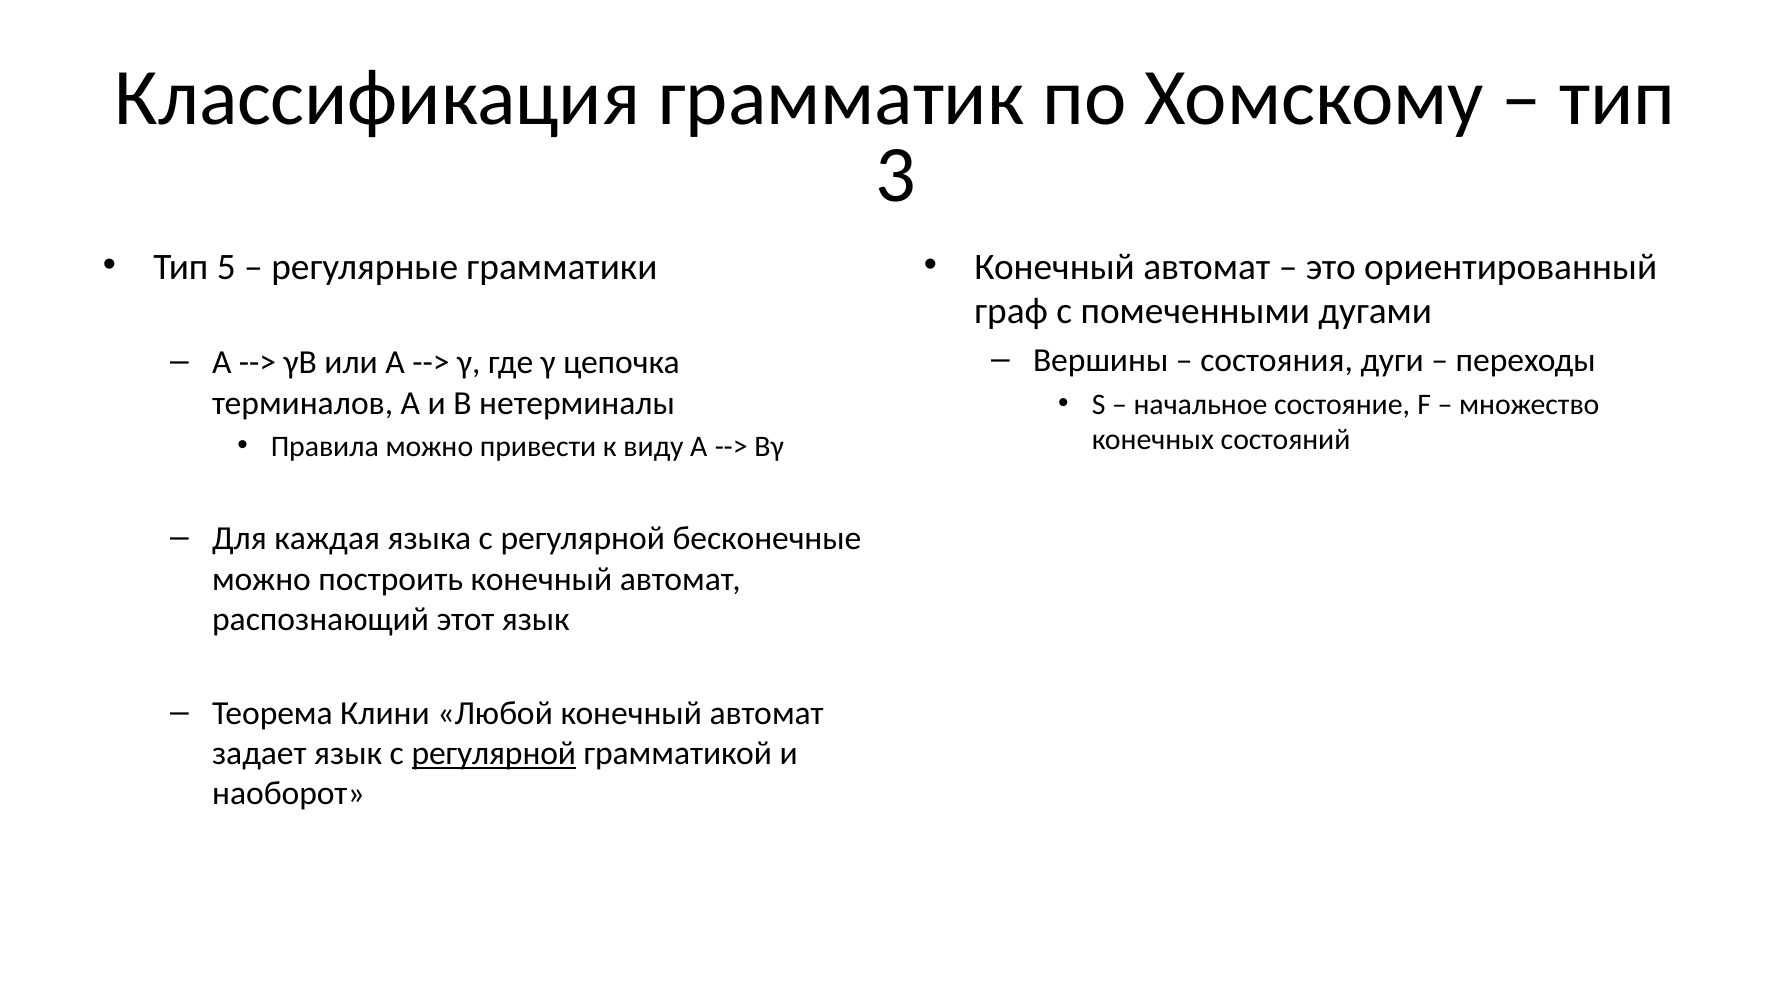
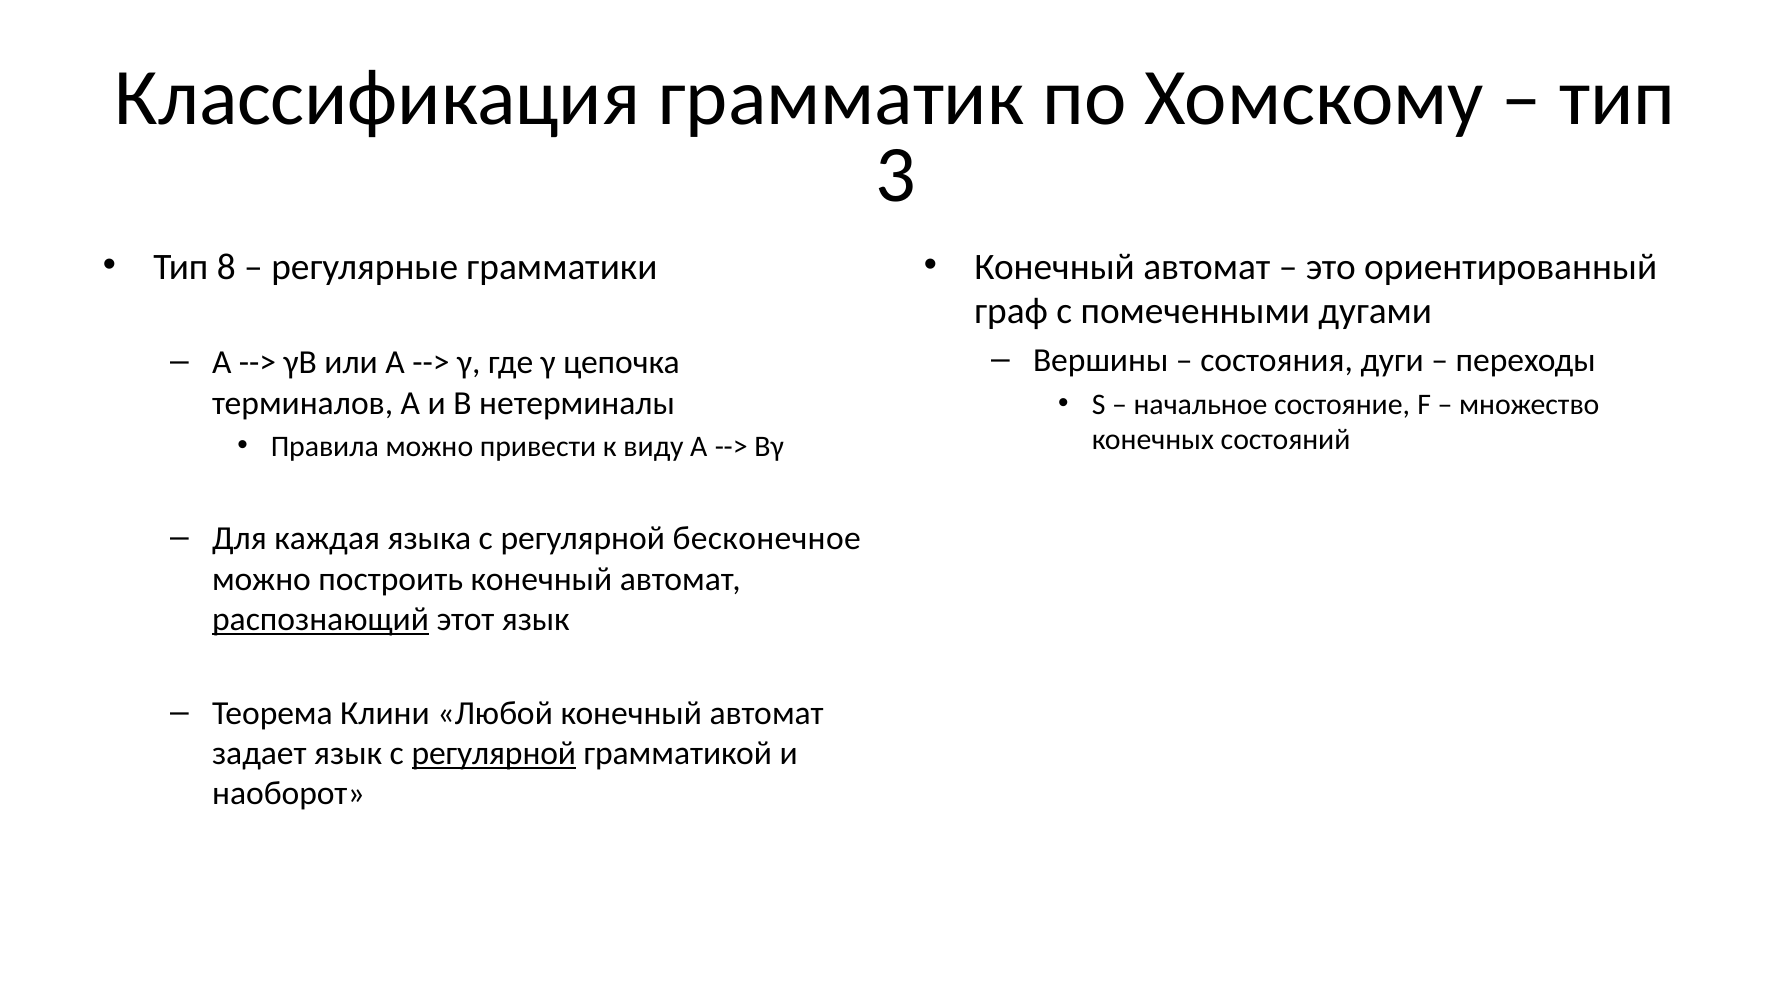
5: 5 -> 8 (226, 267)
бесконечные: бесконечные -> бесконечное (767, 539)
распознающий underline: none -> present (321, 619)
